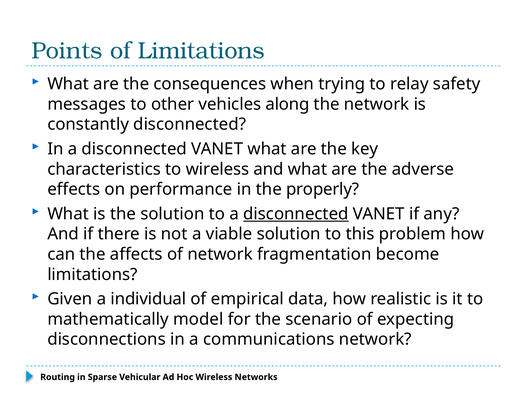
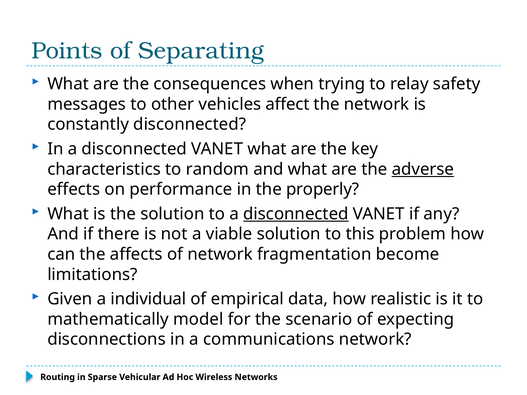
of Limitations: Limitations -> Separating (201, 51)
along: along -> affect (288, 104)
to wireless: wireless -> random (217, 169)
adverse underline: none -> present (423, 169)
